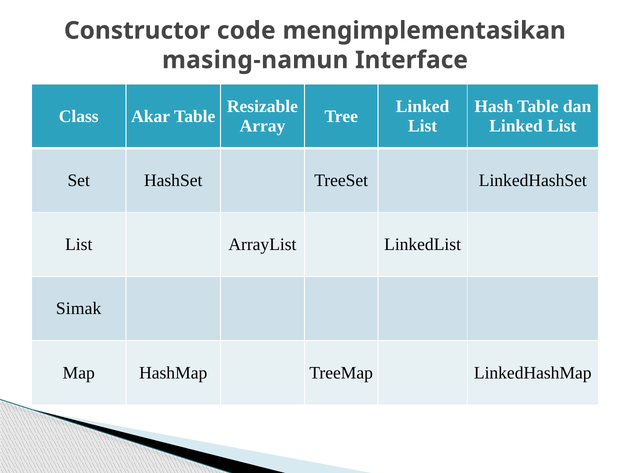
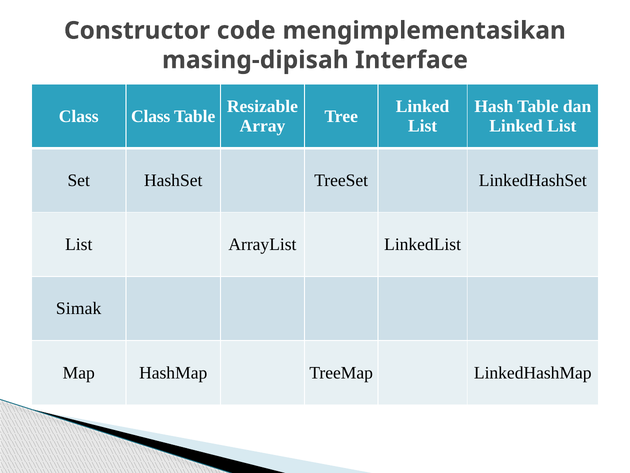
masing-namun: masing-namun -> masing-dipisah (255, 60)
Class Akar: Akar -> Class (151, 116)
